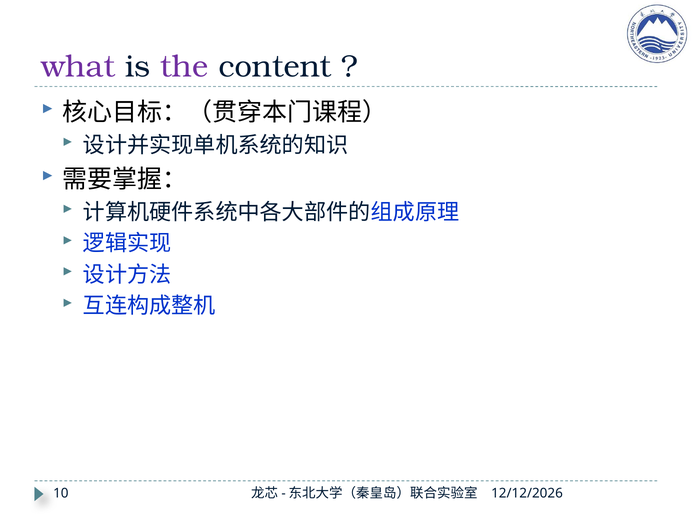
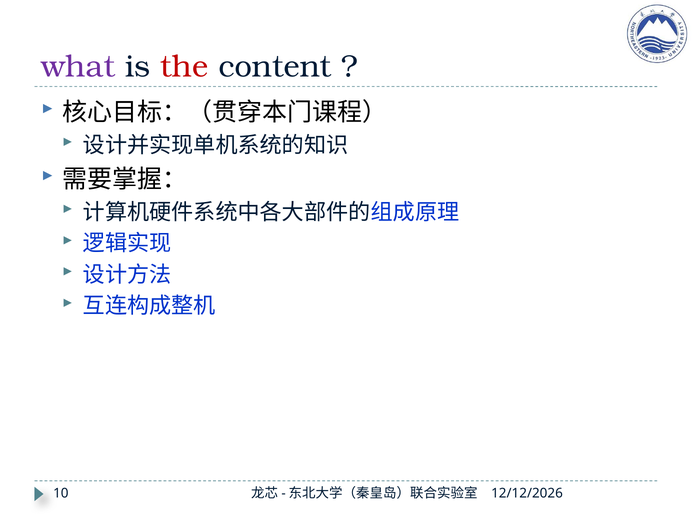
the colour: purple -> red (184, 67)
